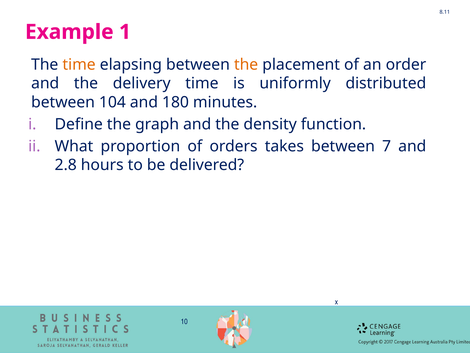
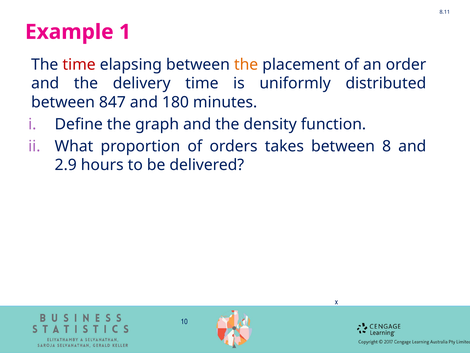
time colour: orange -> red (79, 64)
104: 104 -> 847 (112, 102)
7: 7 -> 8 (387, 146)
2.8: 2.8 -> 2.9 (66, 165)
